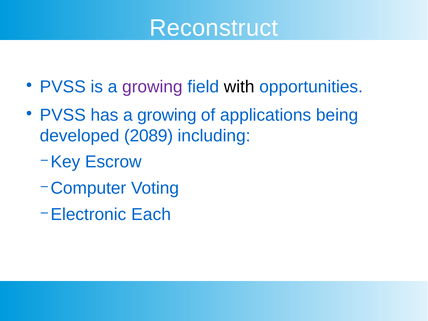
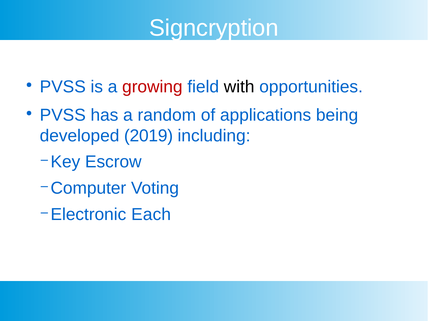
Reconstruct: Reconstruct -> Signcryption (214, 28)
growing colour: purple -> red (152, 87)
has a growing: growing -> random (167, 115)
2089: 2089 -> 2019 (149, 136)
